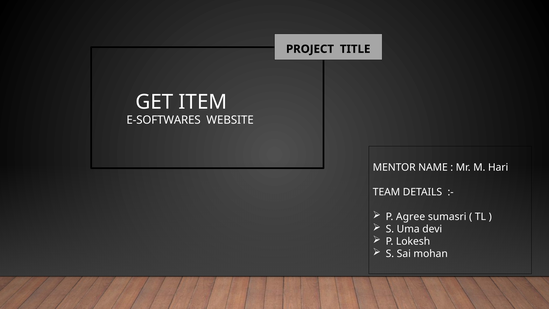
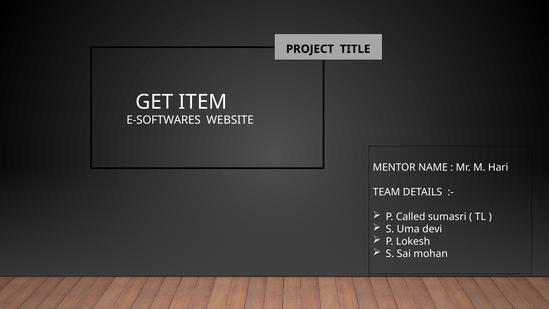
Agree: Agree -> Called (411, 217)
